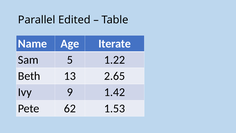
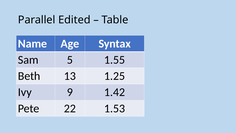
Iterate: Iterate -> Syntax (115, 44)
1.22: 1.22 -> 1.55 (115, 60)
2.65: 2.65 -> 1.25 (115, 76)
62: 62 -> 22 (70, 108)
